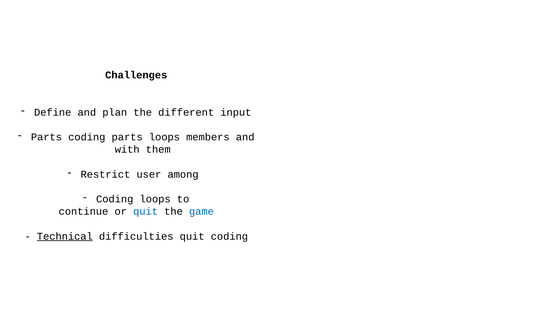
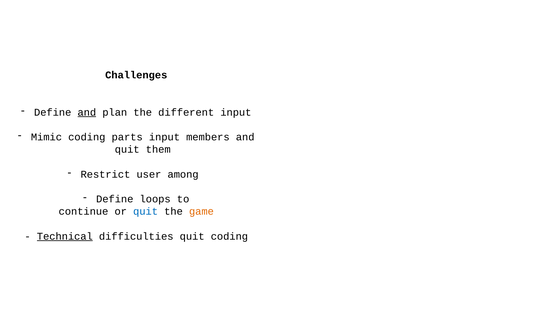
and underline: none -> present (87, 112)
Parts: Parts -> Mimic (46, 137)
parts loops: loops -> input (164, 137)
with: with -> quit (127, 150)
Coding: Coding -> Define (115, 199)
game colour: blue -> orange (201, 212)
